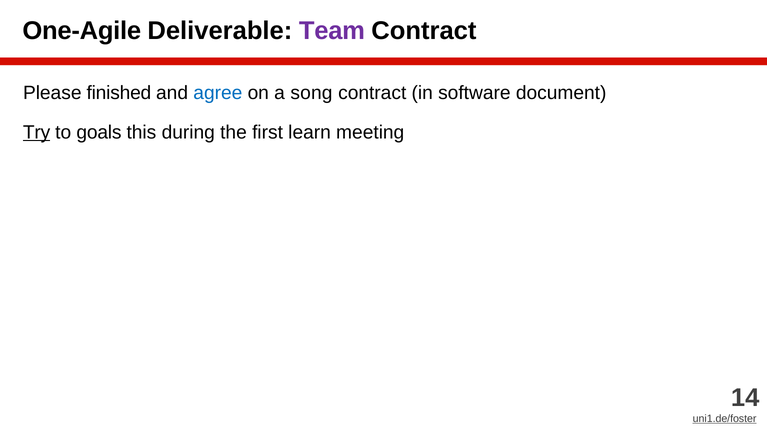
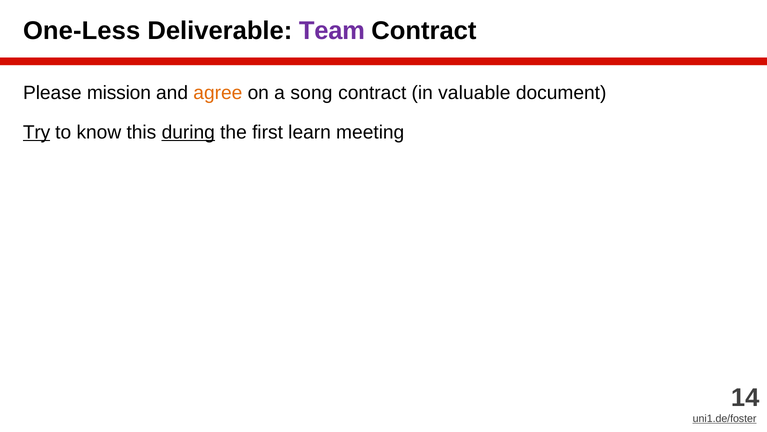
One-Agile: One-Agile -> One-Less (82, 31)
finished: finished -> mission (119, 93)
agree colour: blue -> orange (218, 93)
software: software -> valuable (474, 93)
goals: goals -> know (99, 132)
during underline: none -> present (188, 132)
